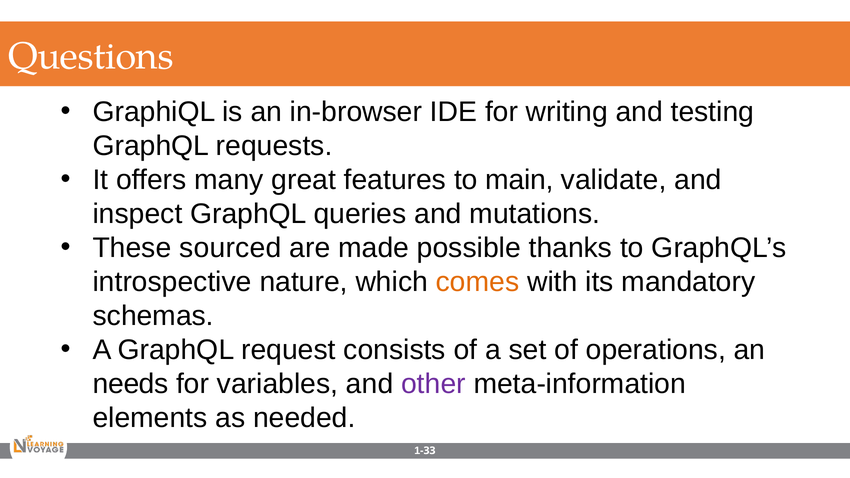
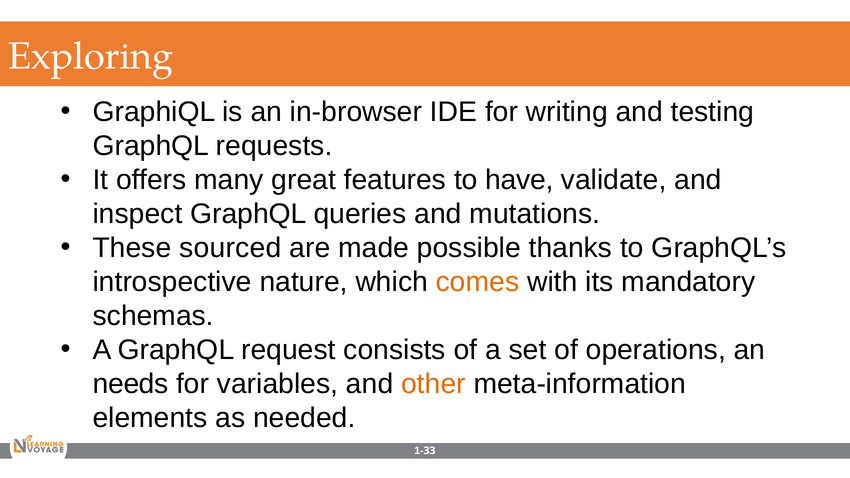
Questions: Questions -> Exploring (91, 56)
main: main -> have (519, 180)
other colour: purple -> orange (433, 384)
